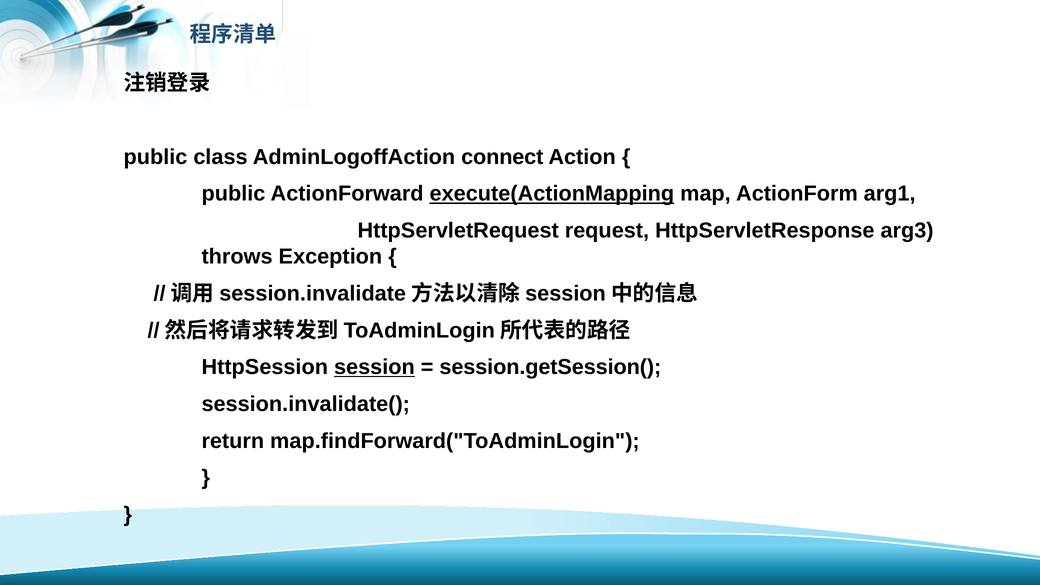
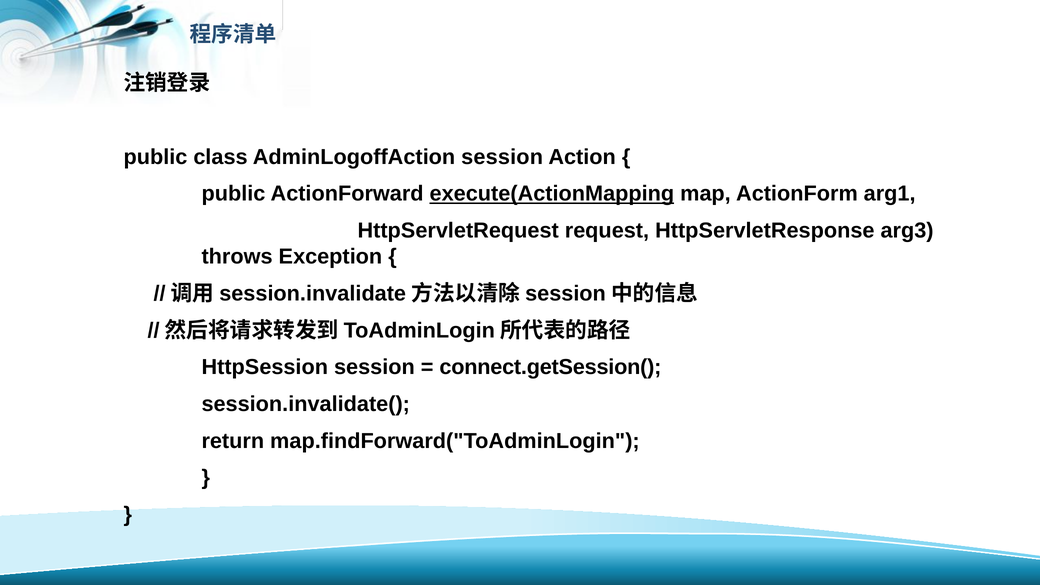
AdminLogoffAction connect: connect -> session (502, 157)
session underline: present -> none (374, 367)
session.getSession(: session.getSession( -> connect.getSession( (550, 367)
